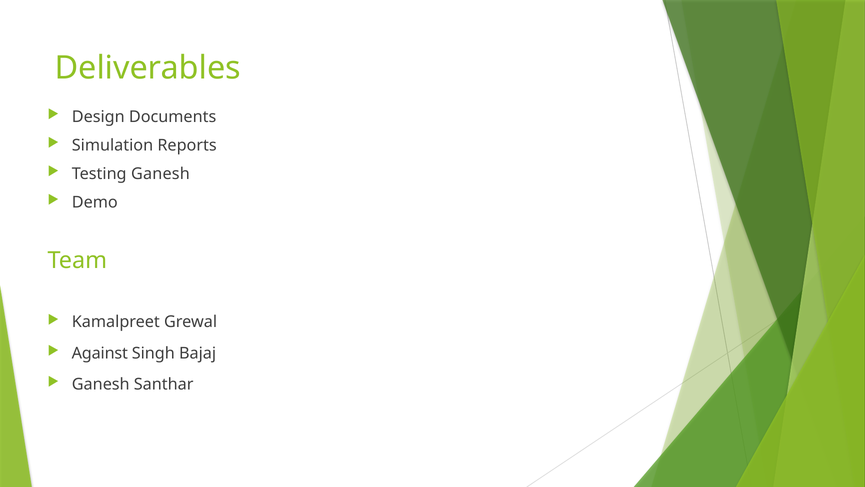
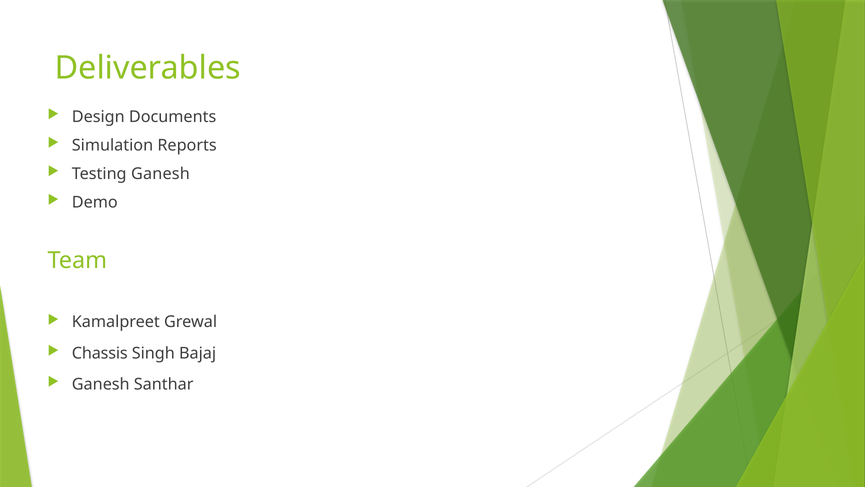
Against: Against -> Chassis (100, 353)
